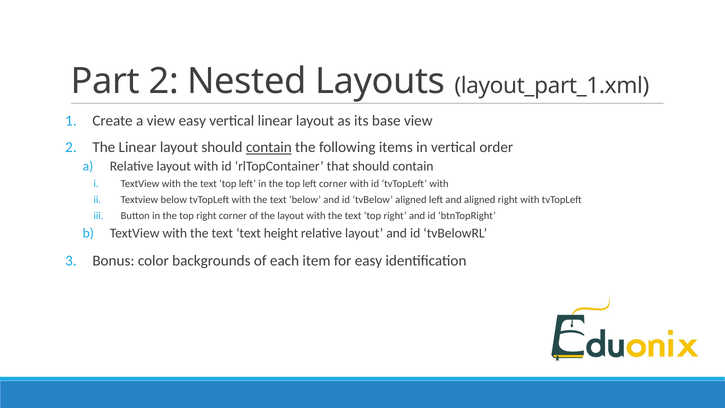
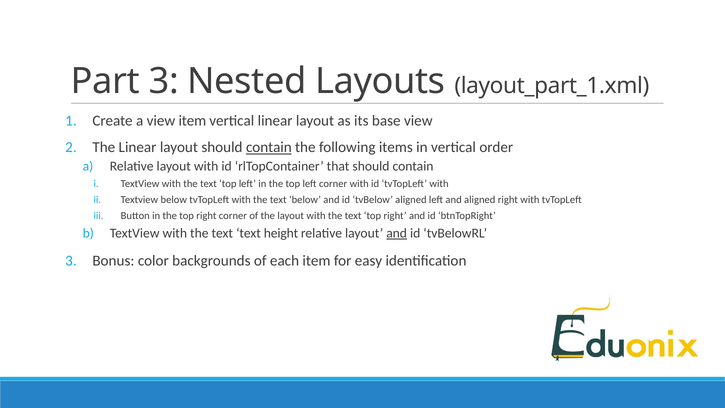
Part 2: 2 -> 3 (164, 81)
view easy: easy -> item (192, 121)
and underline: none -> present (397, 233)
